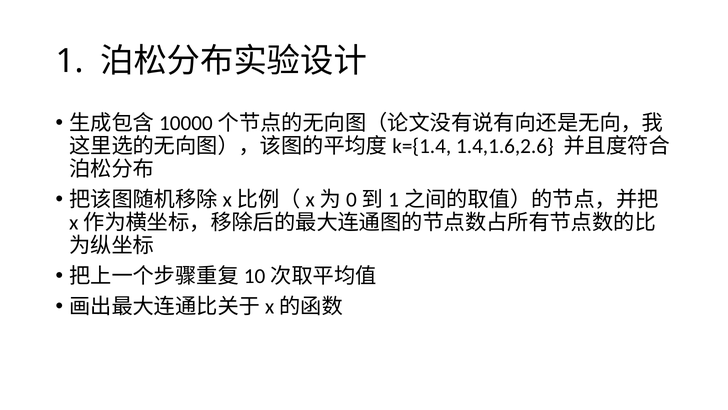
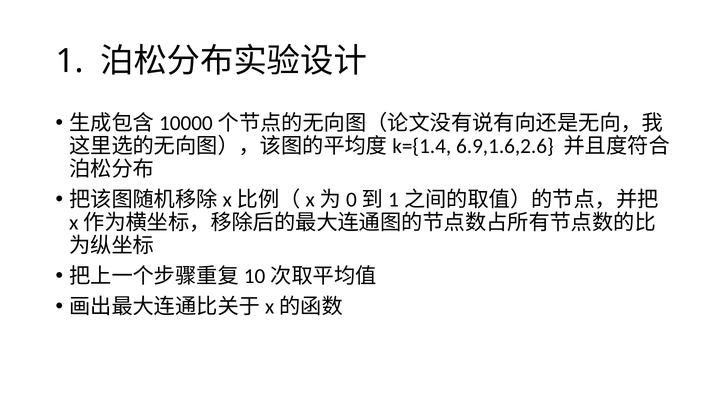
1.4,1.6,2.6: 1.4,1.6,2.6 -> 6.9,1.6,2.6 (505, 146)
